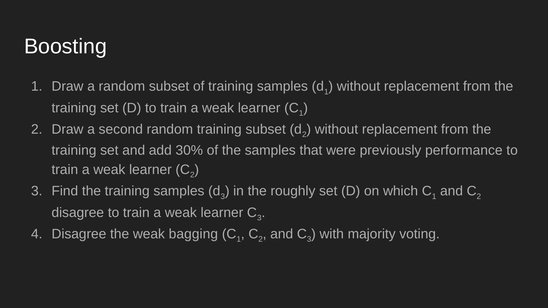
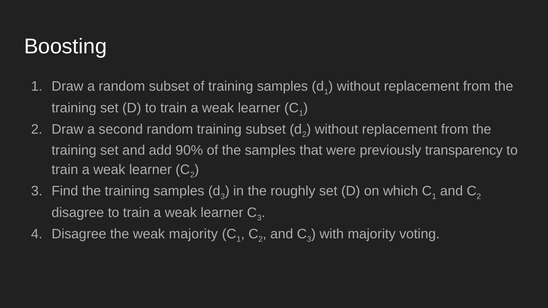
30%: 30% -> 90% (189, 151)
performance: performance -> transparency (464, 151)
weak bagging: bagging -> majority (193, 234)
